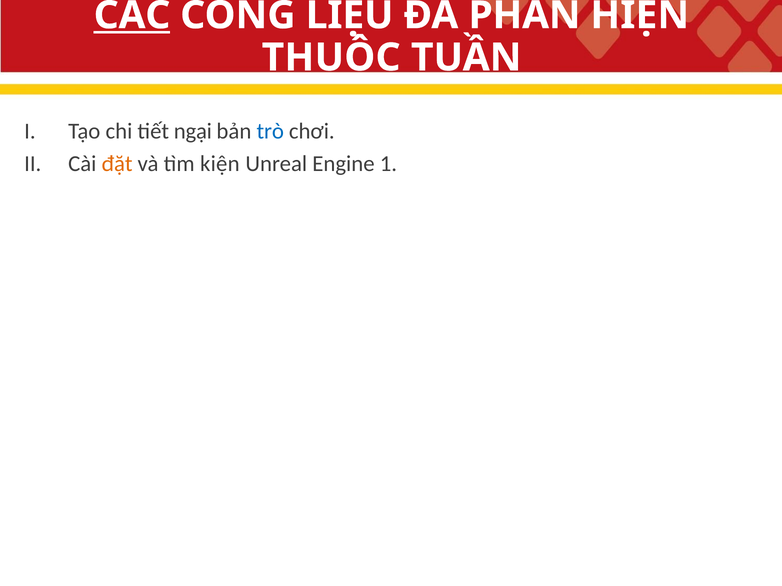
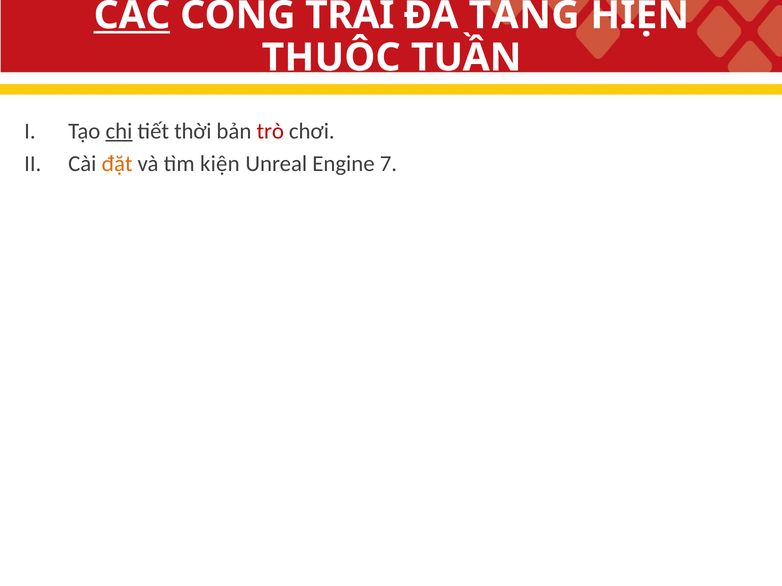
LIỆU: LIỆU -> TRÁI (350, 15)
PHẦN: PHẦN -> TĂNG (524, 15)
chi underline: none -> present (119, 131)
ngại: ngại -> thời (193, 131)
trò colour: blue -> red (270, 131)
1: 1 -> 7 (388, 164)
